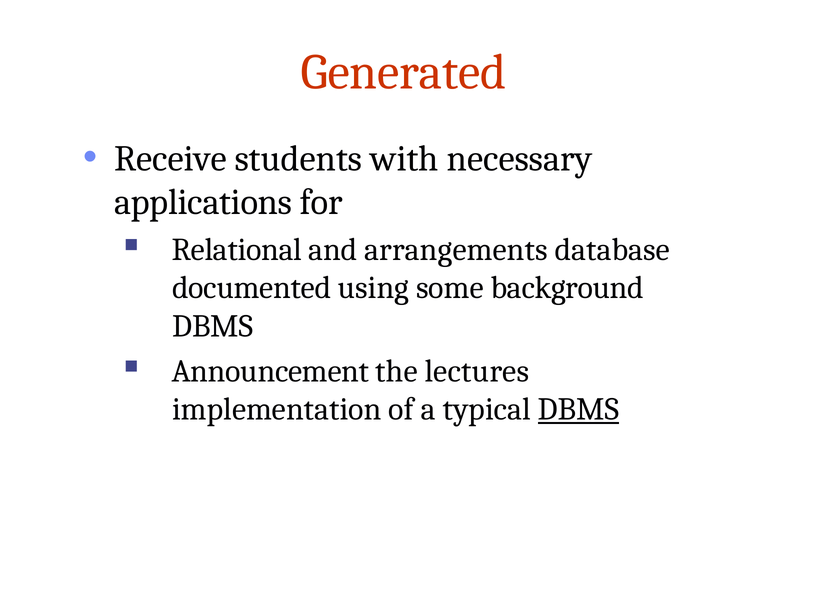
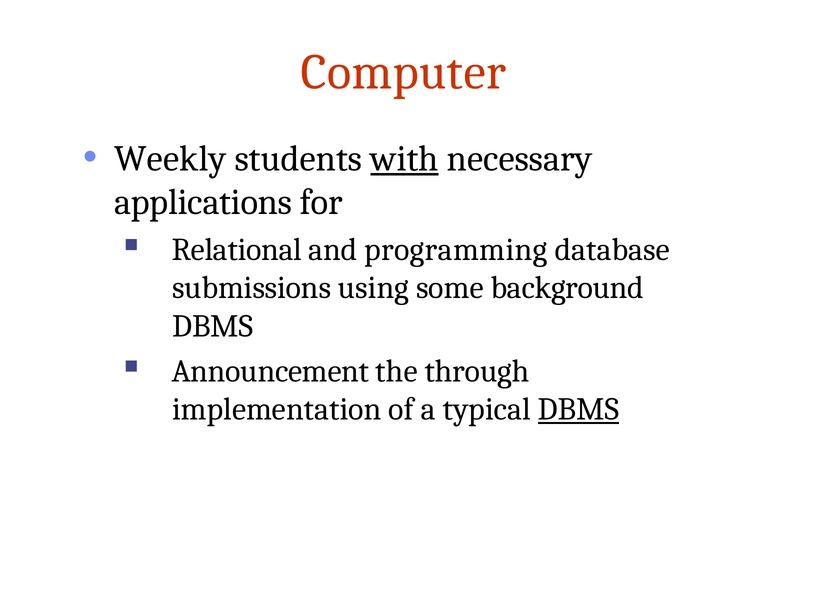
Generated: Generated -> Computer (403, 72)
Receive: Receive -> Weekly (170, 159)
with underline: none -> present (404, 159)
arrangements: arrangements -> programming (456, 249)
documented: documented -> submissions (252, 288)
lectures: lectures -> through (477, 371)
